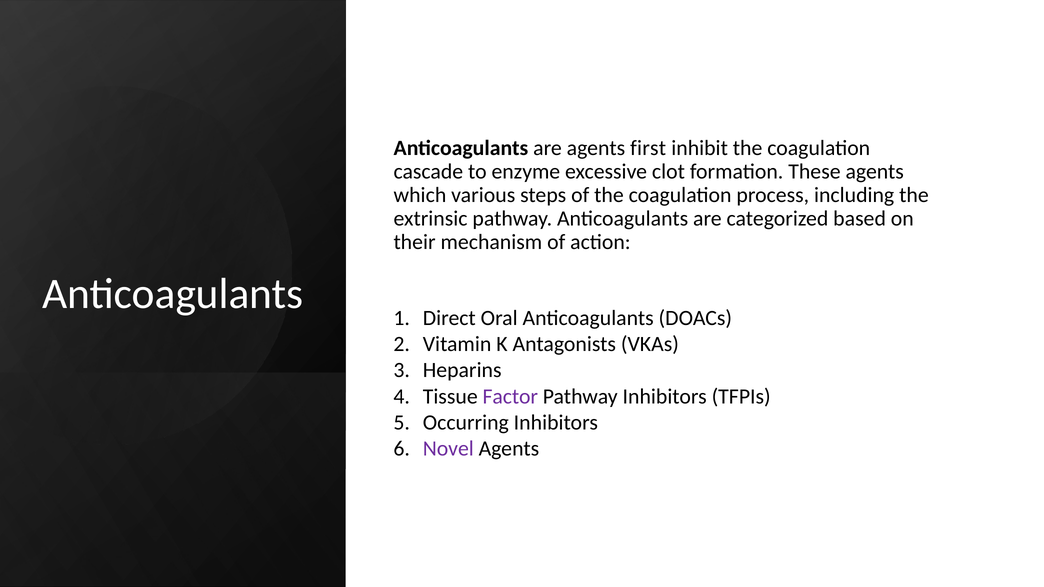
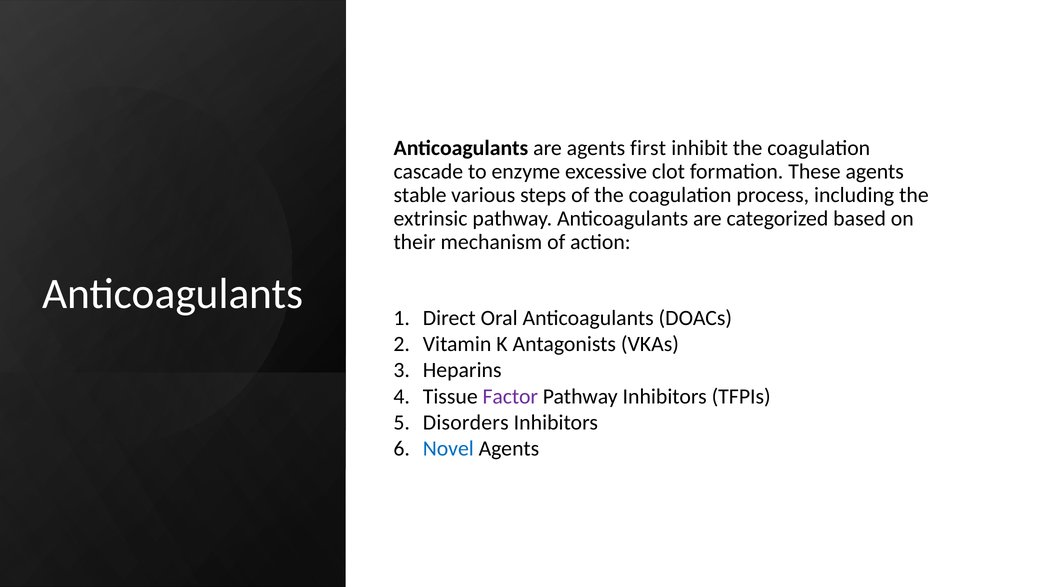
which: which -> stable (420, 195)
Occurring: Occurring -> Disorders (466, 423)
Novel colour: purple -> blue (448, 449)
